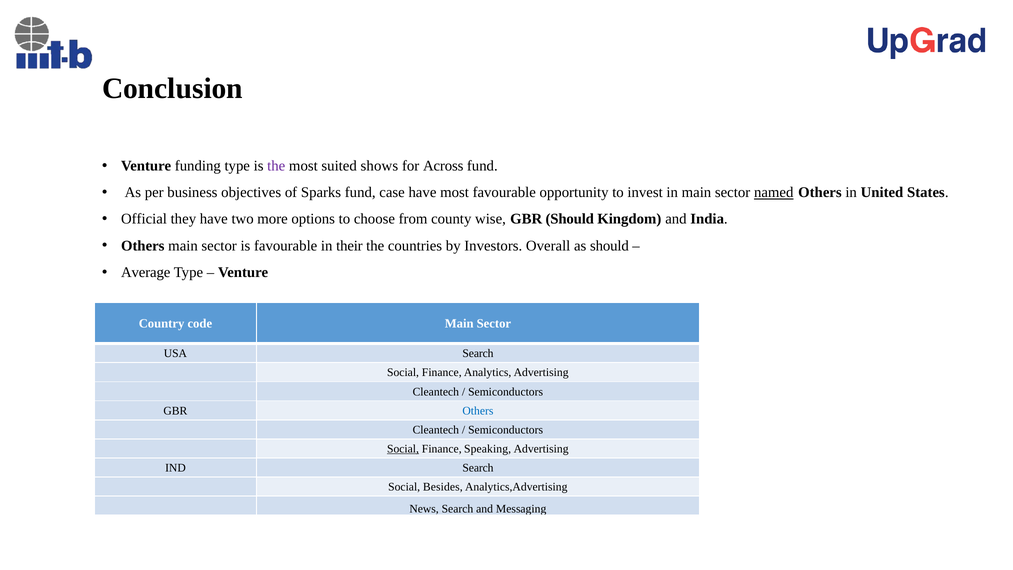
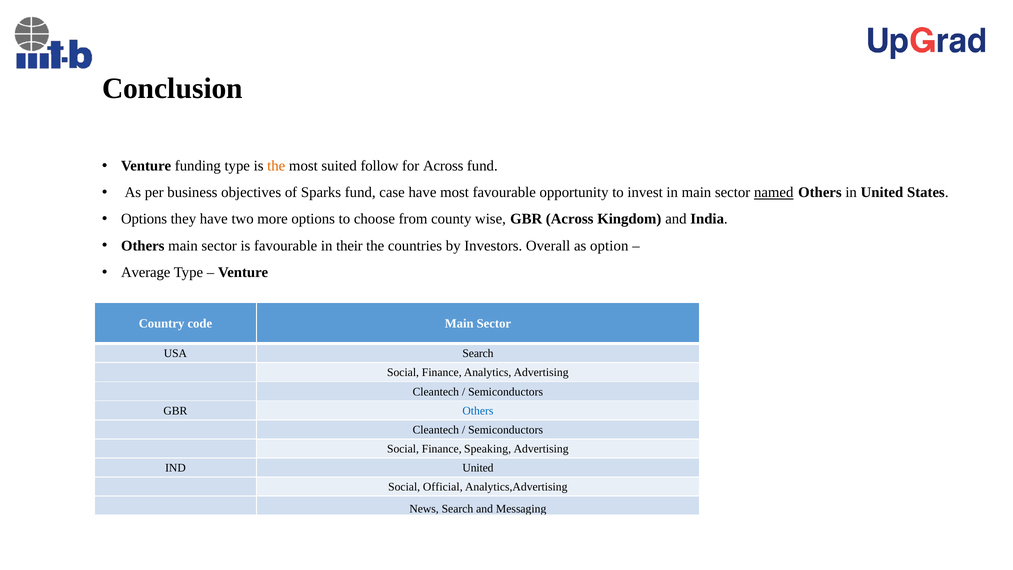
the colour: purple -> orange (276, 166)
shows: shows -> follow (380, 166)
Official: Official -> Options (144, 219)
GBR Should: Should -> Across (570, 219)
as should: should -> option (609, 246)
Social underline: present -> none (403, 449)
IND Search: Search -> United (478, 468)
Besides: Besides -> Official (443, 487)
